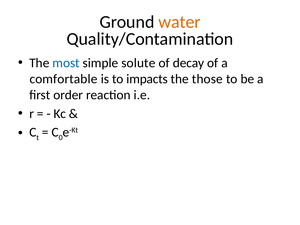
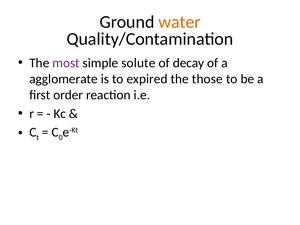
most colour: blue -> purple (66, 63)
comfortable: comfortable -> agglomerate (64, 79)
impacts: impacts -> expired (147, 79)
